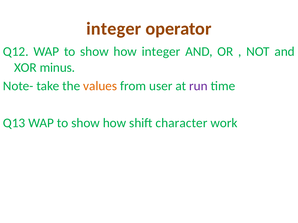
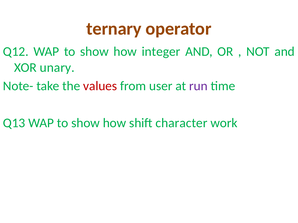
integer: integer -> ternary (114, 29)
minus: minus -> unary (57, 68)
values colour: orange -> red (100, 86)
